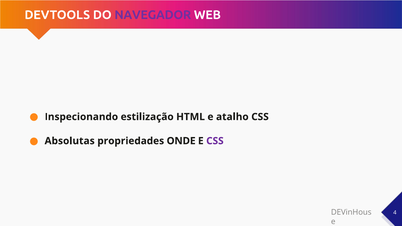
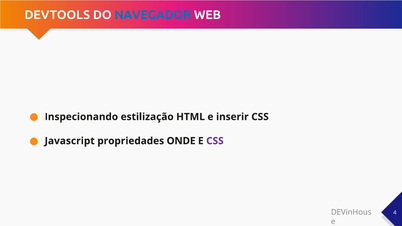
NAVEGADOR colour: purple -> blue (153, 15)
atalho: atalho -> inserir (232, 117)
Absolutas: Absolutas -> Javascript (70, 141)
